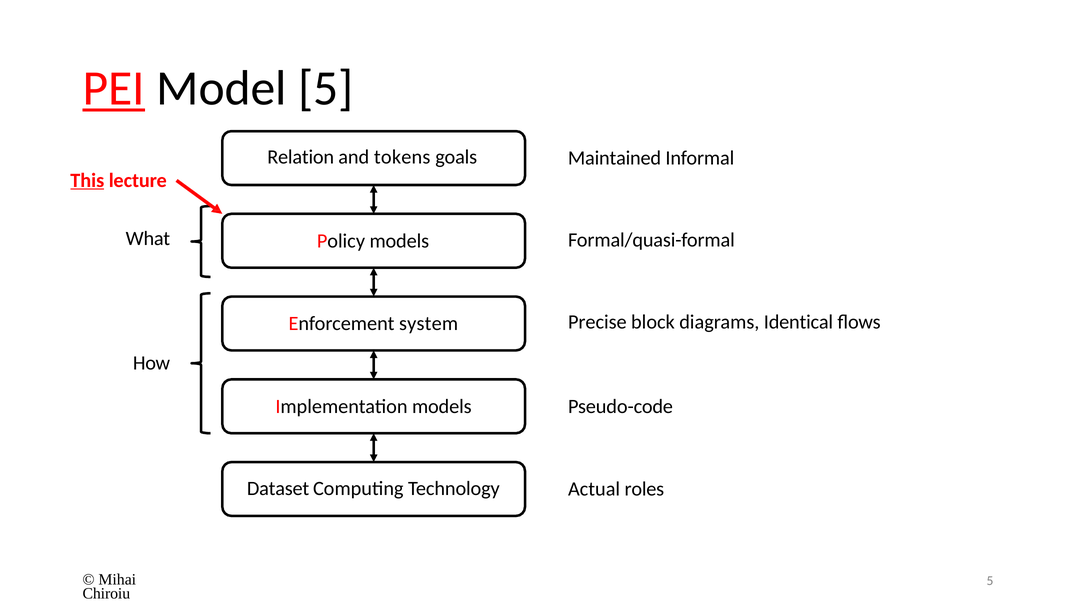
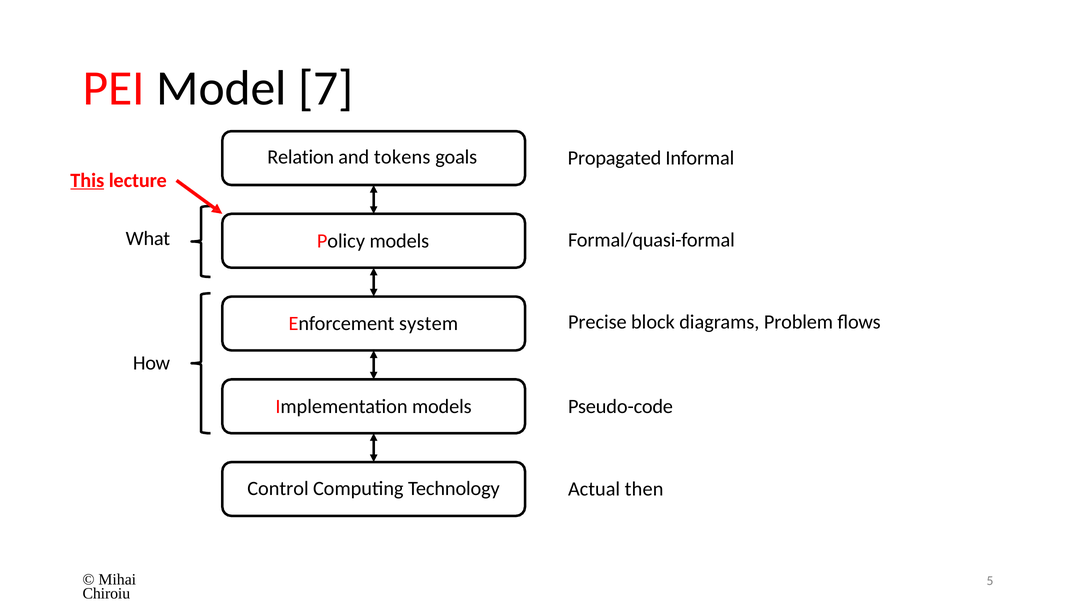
PEI underline: present -> none (114, 89)
Model 5: 5 -> 7 (326, 89)
Maintained: Maintained -> Propagated (615, 158)
Identical: Identical -> Problem (798, 322)
Dataset: Dataset -> Control (278, 489)
roles: roles -> then (644, 489)
